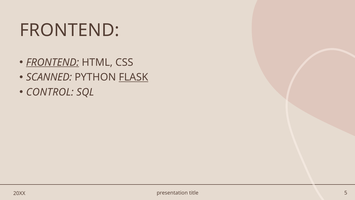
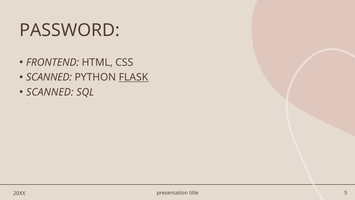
FRONTEND: FRONTEND -> PASSWORD (70, 30)
FRONTEND underline: present -> none (53, 62)
CONTROL: CONTROL -> SCANNED (50, 92)
